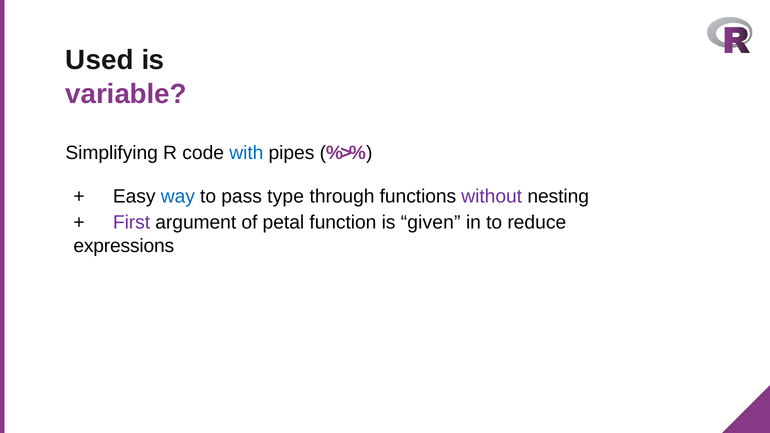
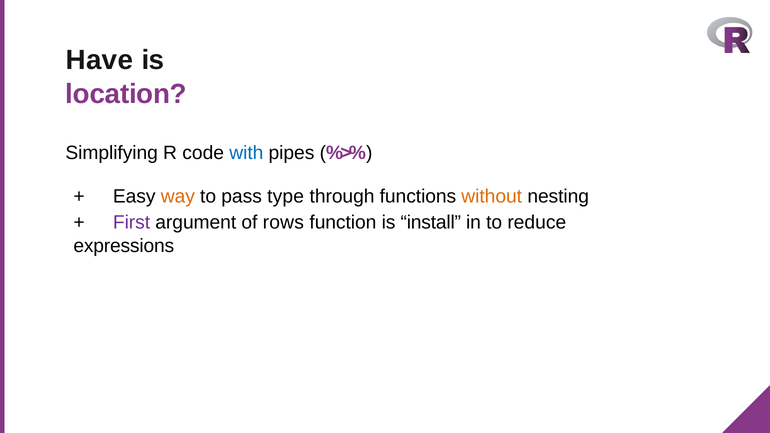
Used: Used -> Have (99, 60)
variable: variable -> location (126, 94)
way colour: blue -> orange (178, 196)
without colour: purple -> orange (492, 196)
petal: petal -> rows (283, 223)
given: given -> install (431, 223)
